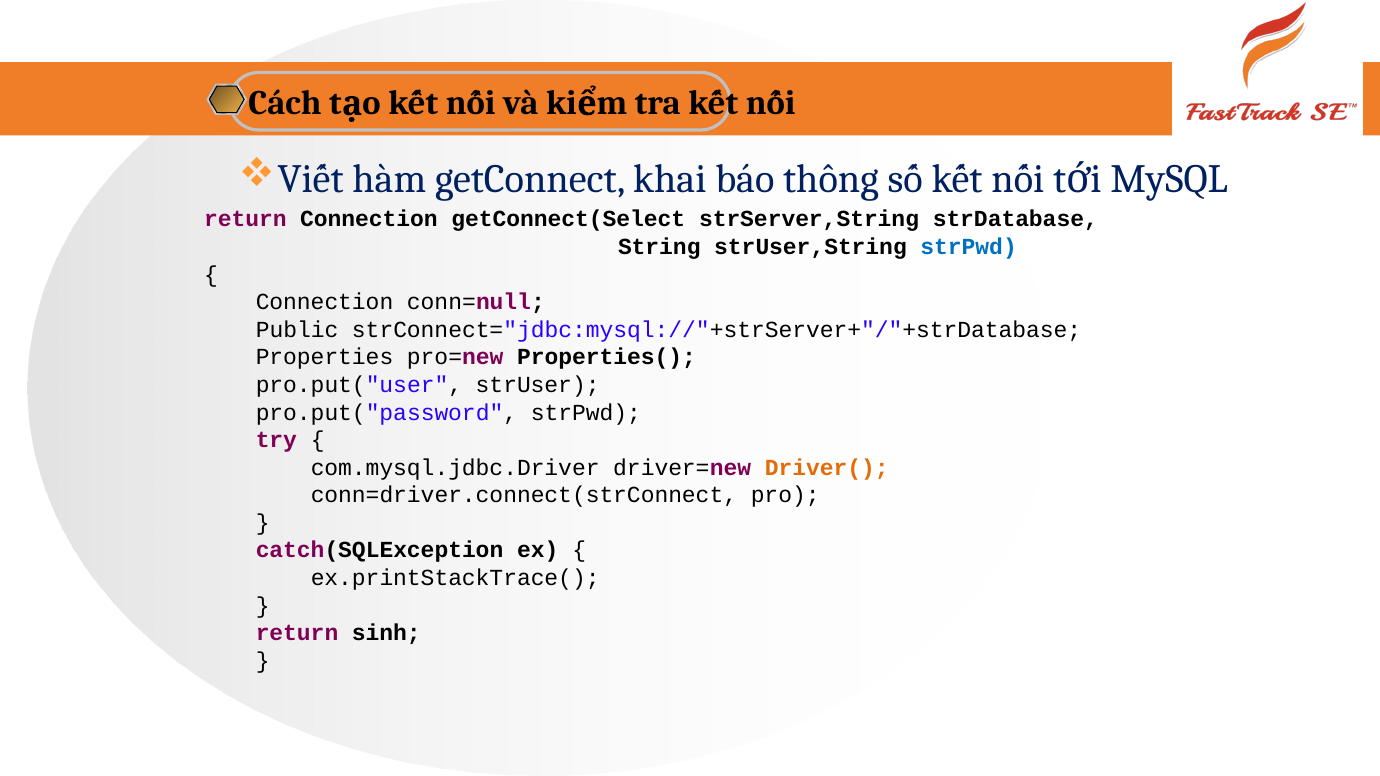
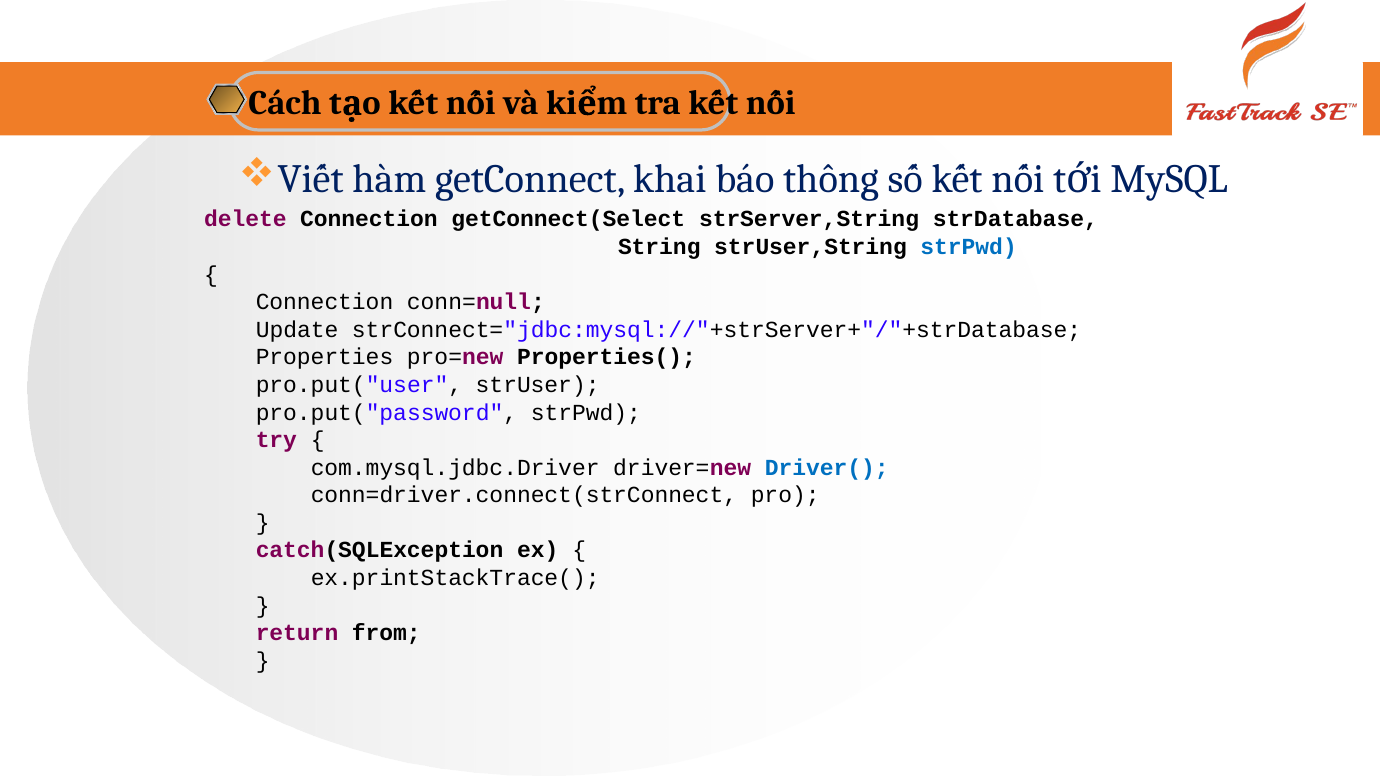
return: return -> delete (245, 219)
Public: Public -> Update (297, 330)
Driver( colour: orange -> blue (827, 468)
sinh: sinh -> from (386, 633)
